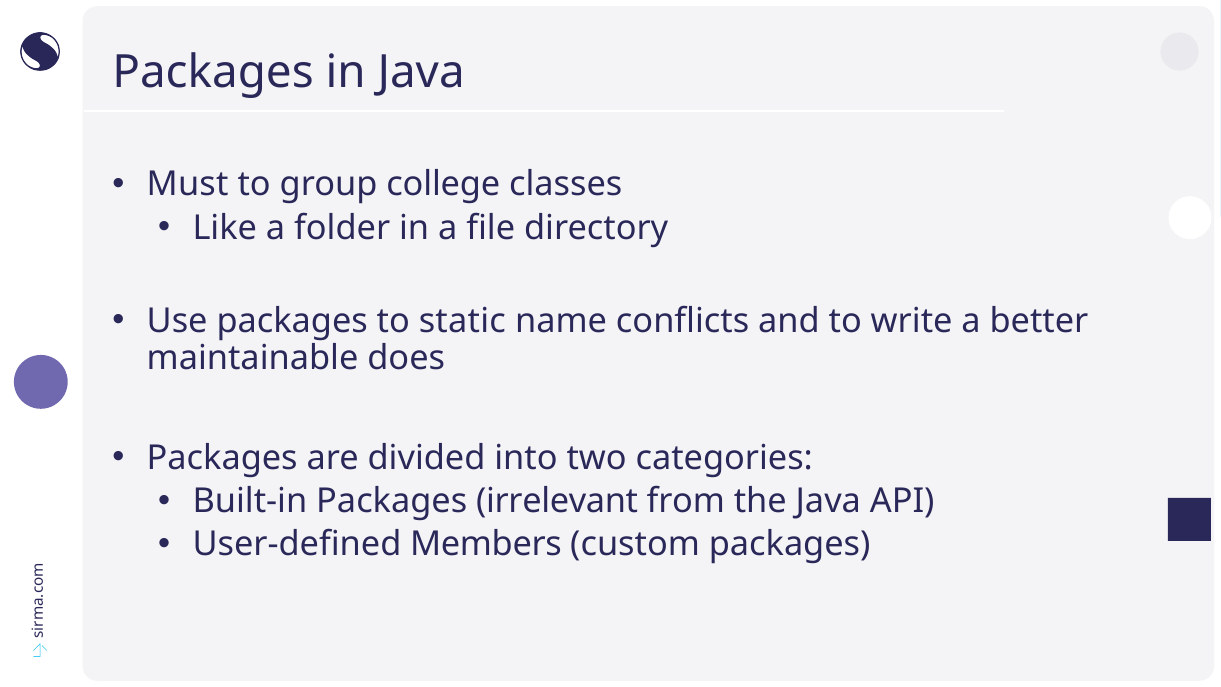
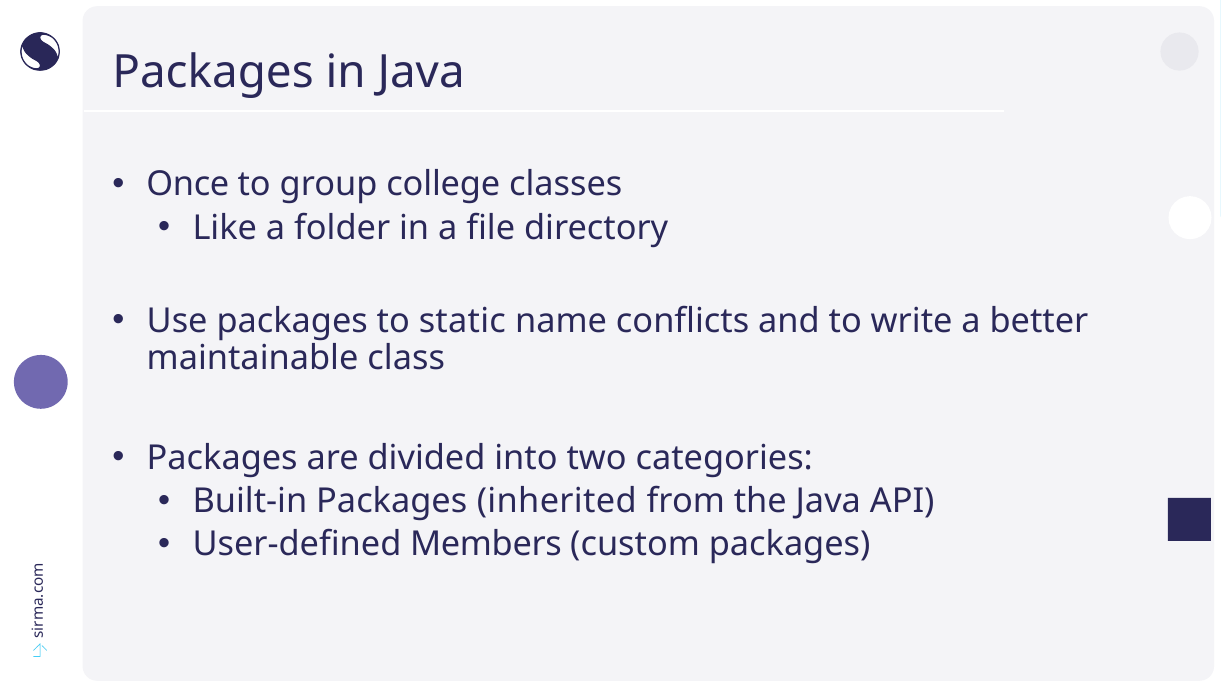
Must: Must -> Once (188, 184)
does: does -> class (406, 358)
irrelevant: irrelevant -> inherited (557, 501)
